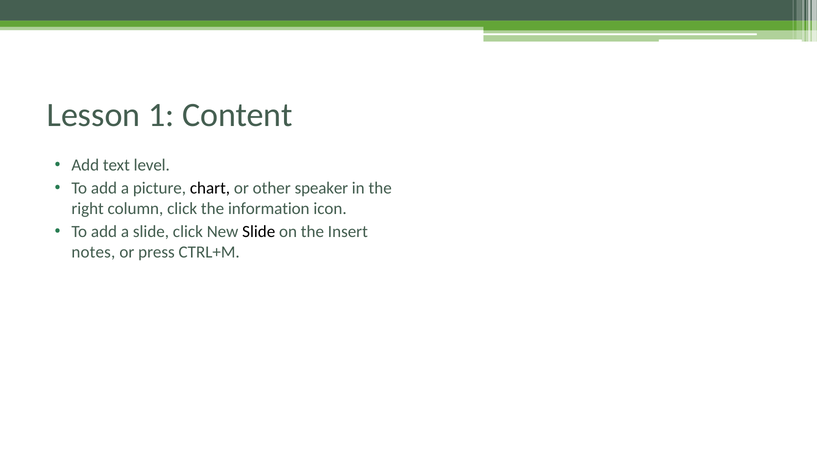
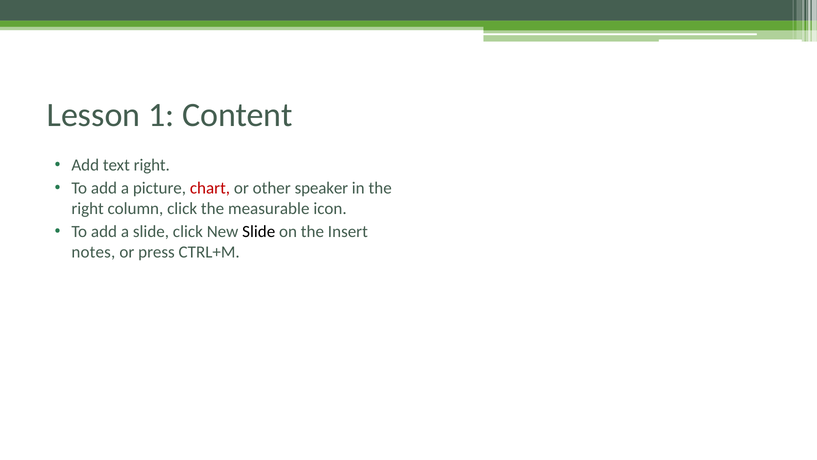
text level: level -> right (152, 165)
chart colour: black -> red (210, 188)
information: information -> measurable (269, 209)
